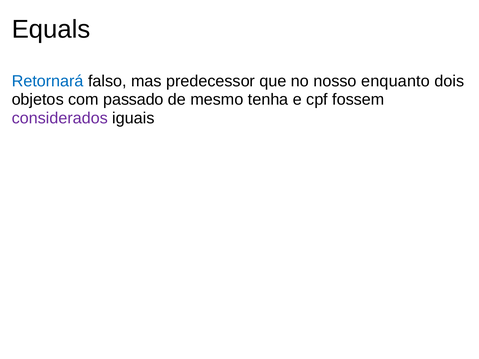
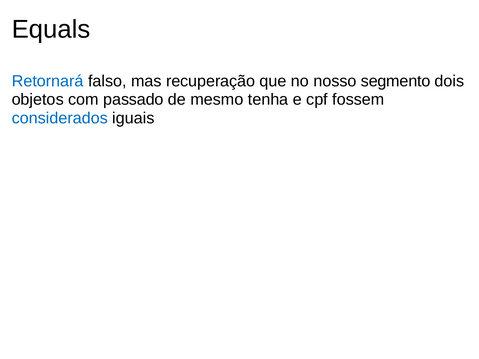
predecessor: predecessor -> recuperação (211, 81)
enquanto: enquanto -> segmento (396, 81)
considerados colour: purple -> blue (60, 118)
